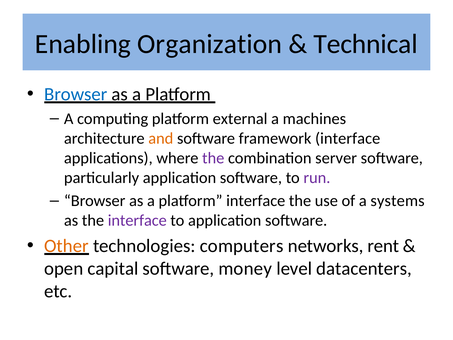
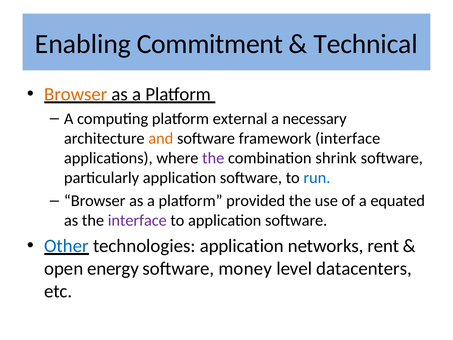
Organization: Organization -> Commitment (210, 44)
Browser colour: blue -> orange (76, 94)
machines: machines -> necessary (314, 119)
server: server -> shrink (336, 158)
run colour: purple -> blue (317, 178)
platform interface: interface -> provided (256, 201)
systems: systems -> equated (398, 201)
Other colour: orange -> blue (66, 246)
technologies computers: computers -> application (242, 246)
capital: capital -> energy (113, 268)
